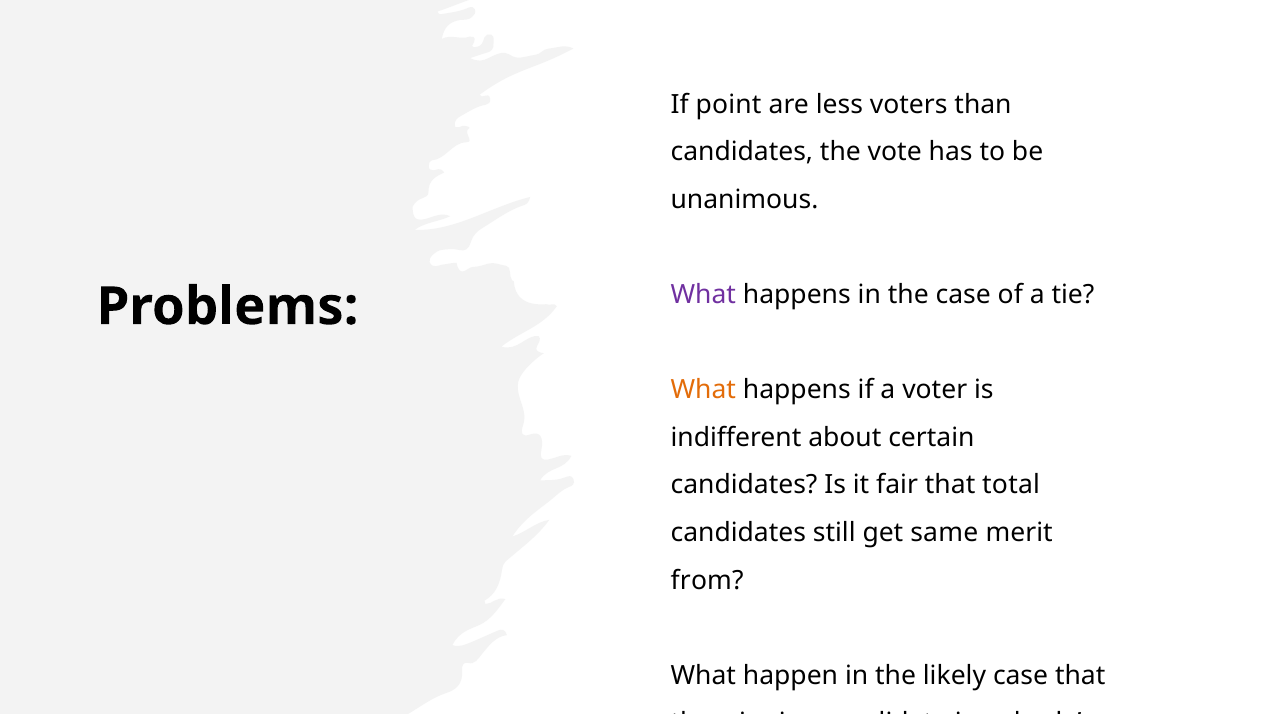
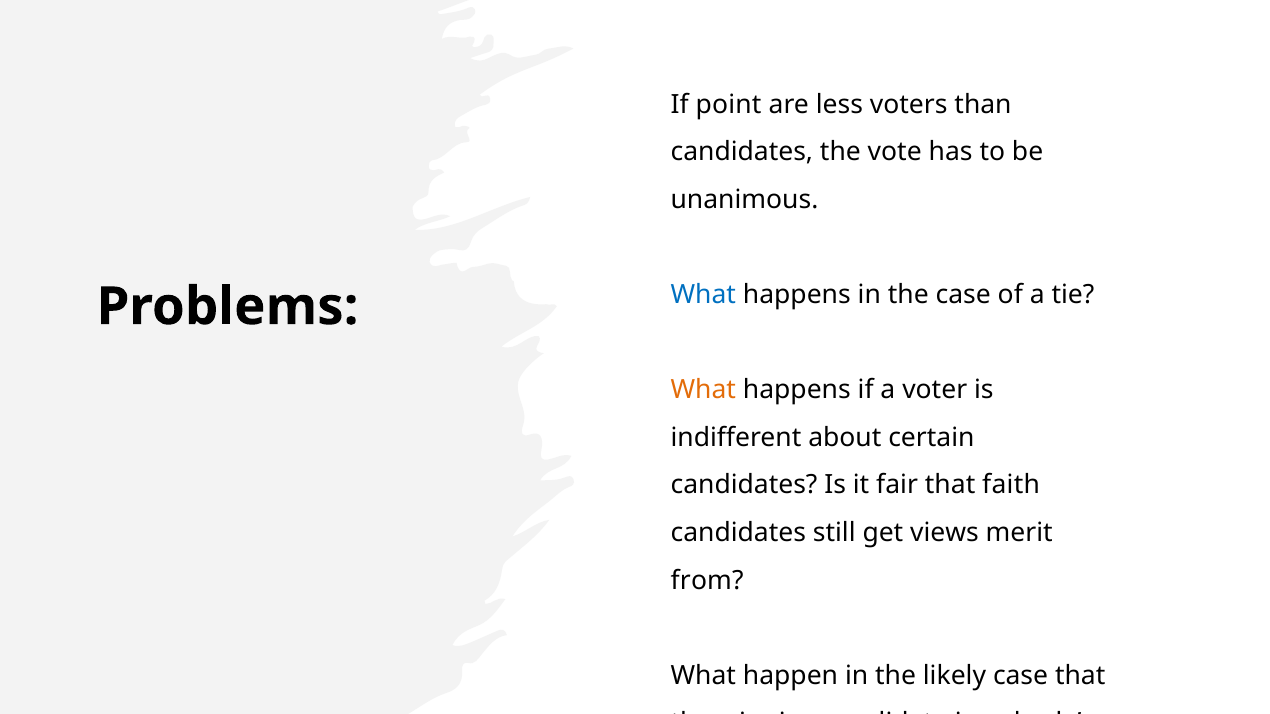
What colour: purple -> blue (703, 295)
total: total -> faith (1011, 485)
same: same -> views (944, 533)
